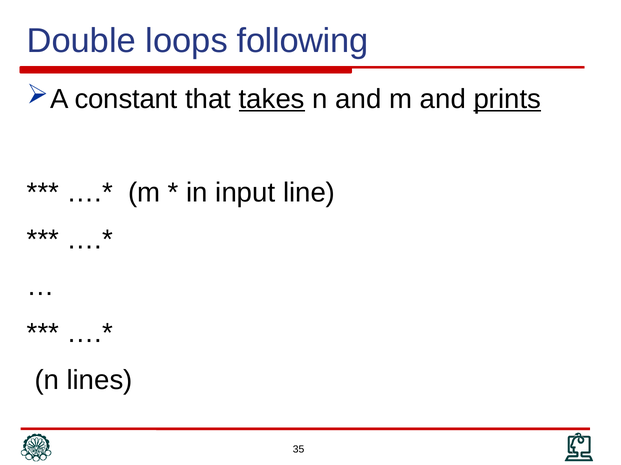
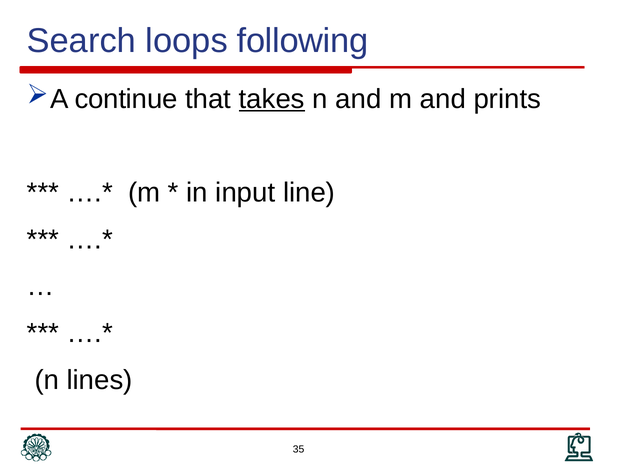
Double: Double -> Search (81, 41)
constant: constant -> continue (126, 99)
prints underline: present -> none (507, 99)
